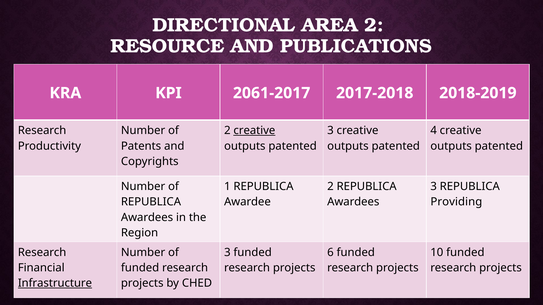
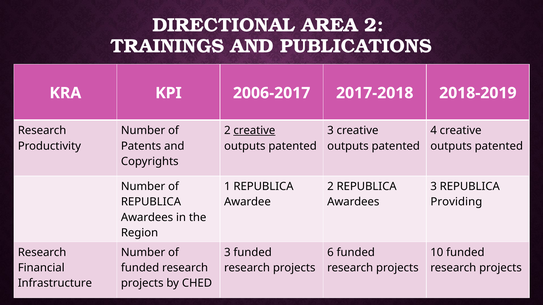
RESOURCE: RESOURCE -> TRAININGS (167, 46)
2061-2017: 2061-2017 -> 2006-2017 (272, 93)
Infrastructure underline: present -> none (55, 284)
